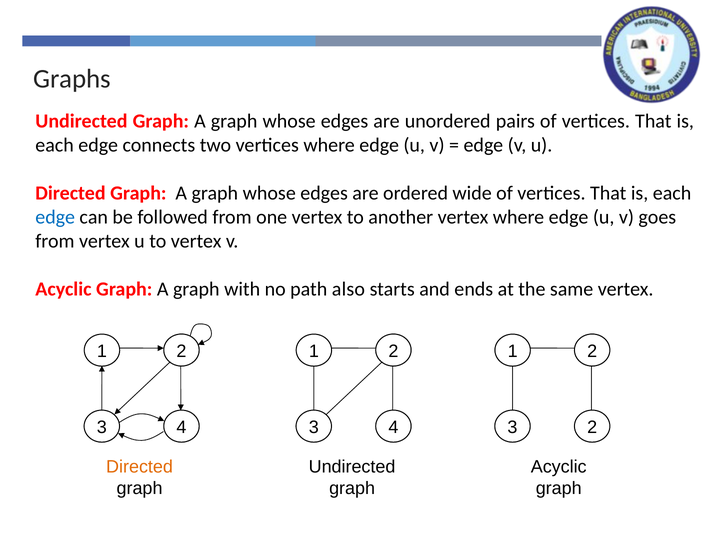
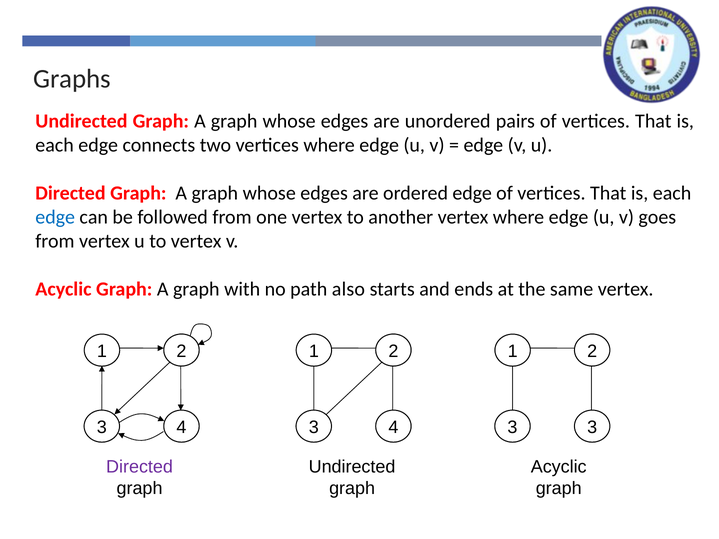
ordered wide: wide -> edge (472, 193)
3 2: 2 -> 3 (592, 428)
Directed colour: orange -> purple (140, 467)
